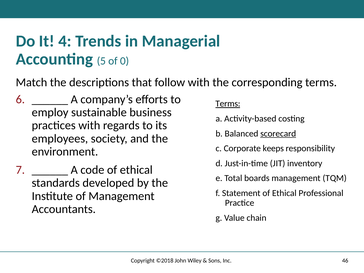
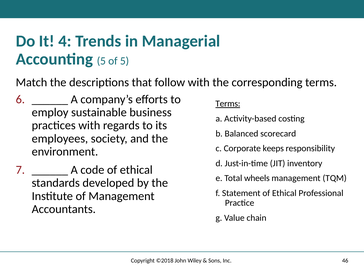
of 0: 0 -> 5 (125, 61)
scorecard underline: present -> none (278, 133)
boards: boards -> wheels (257, 178)
